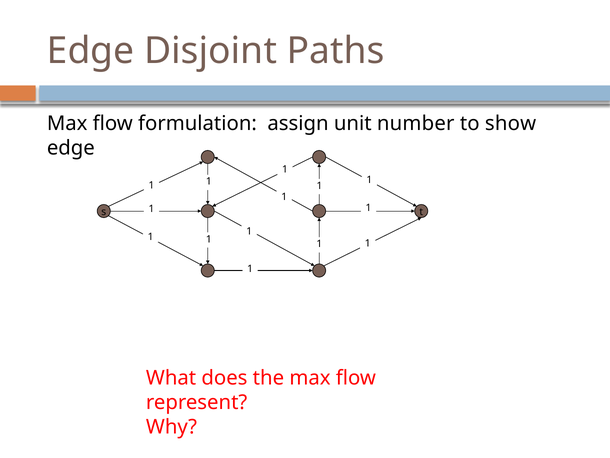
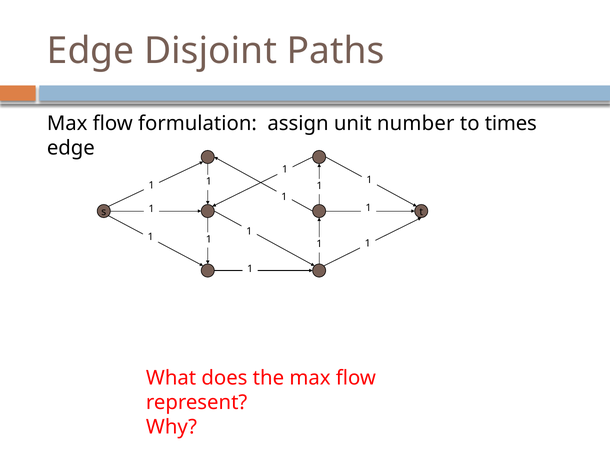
show: show -> times (511, 123)
